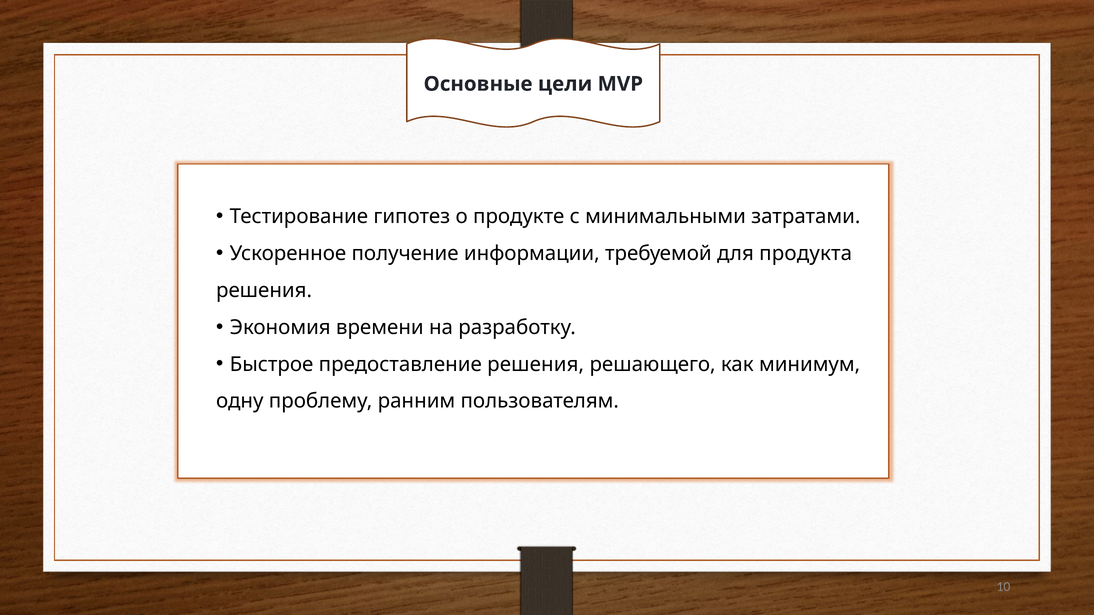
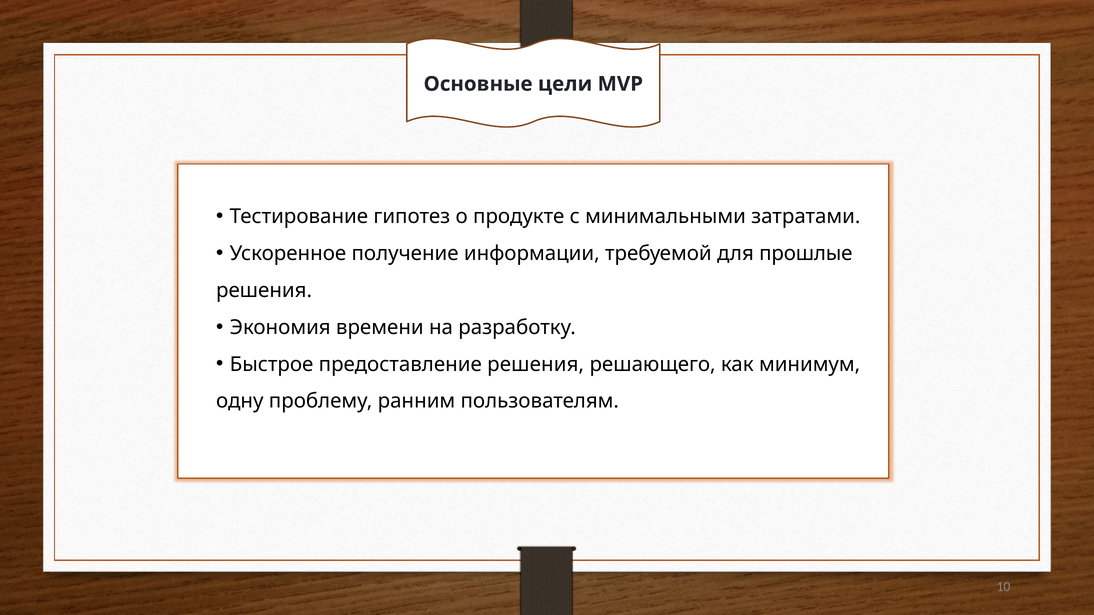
продукта: продукта -> прошлые (806, 254)
